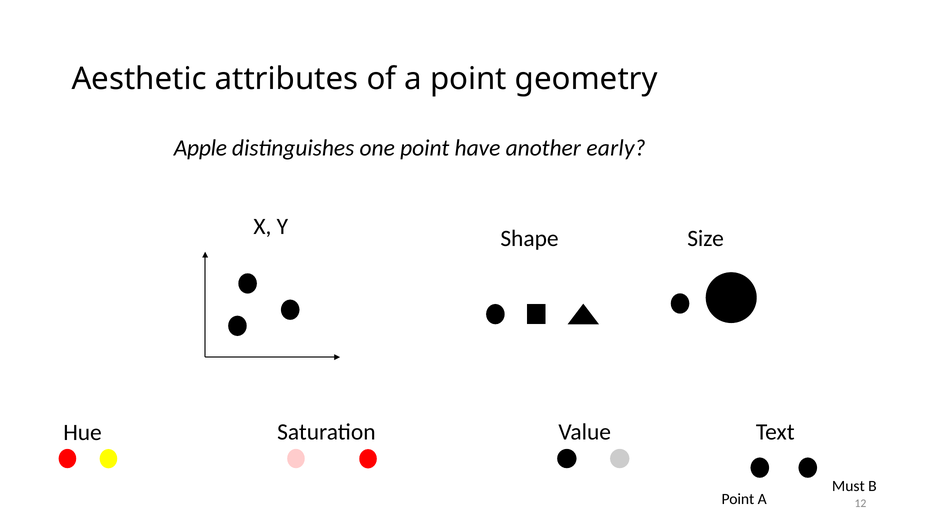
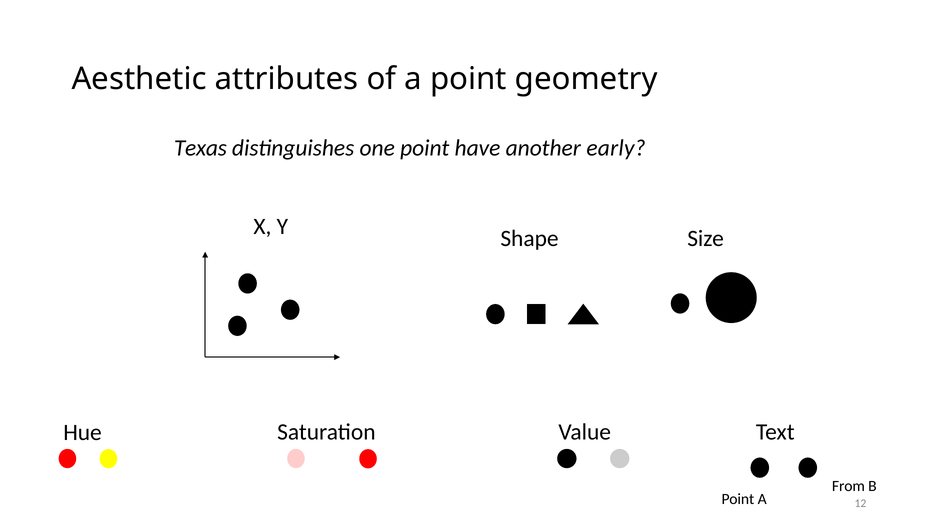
Apple: Apple -> Texas (200, 148)
Must: Must -> From (848, 487)
